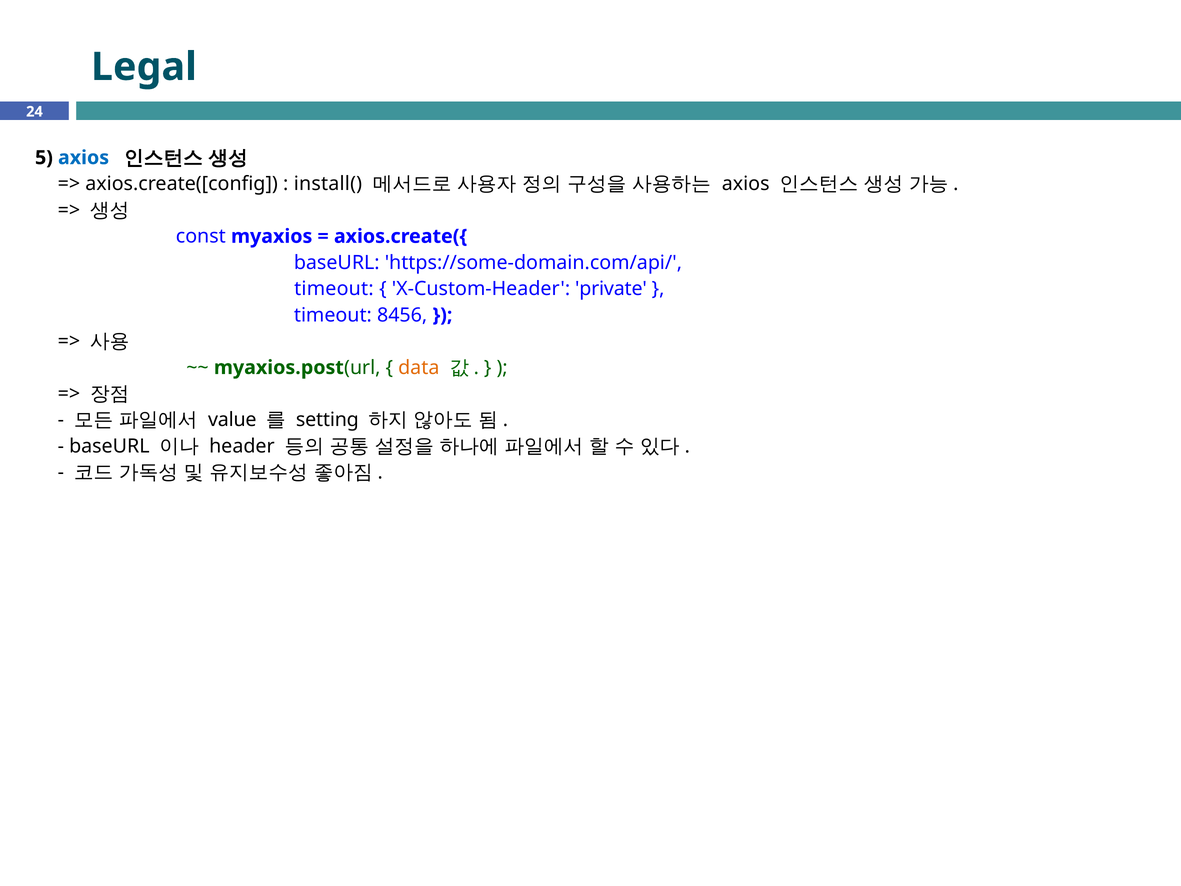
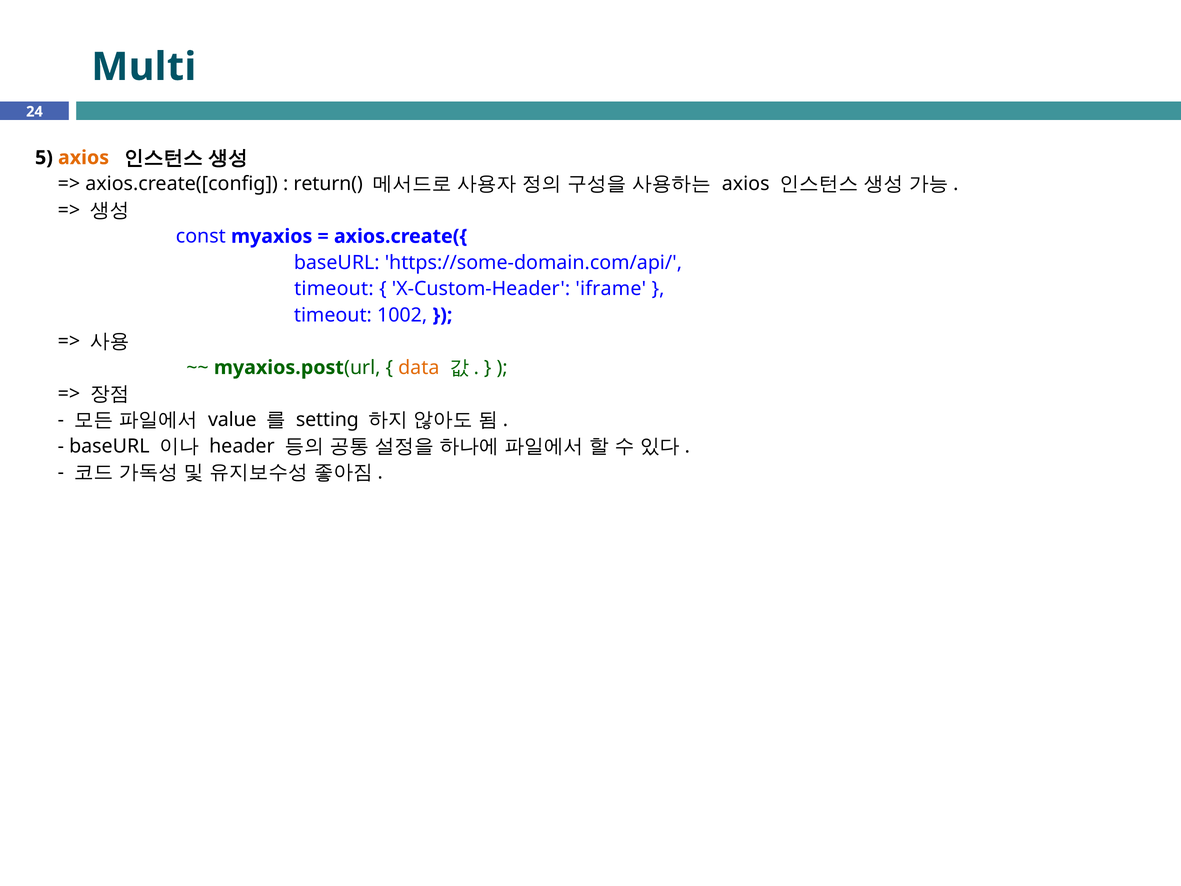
Legal: Legal -> Multi (144, 67)
axios colour: blue -> orange (84, 158)
install(: install( -> return( (328, 184)
private: private -> iframe (611, 289)
8456: 8456 -> 1002 (402, 315)
